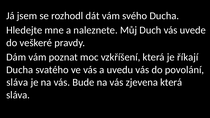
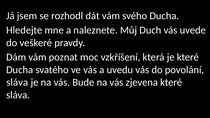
je říkají: říkají -> které (188, 57)
zjevena která: která -> které (171, 82)
